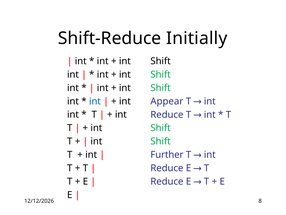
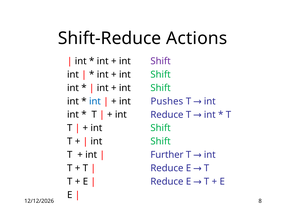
Initially: Initially -> Actions (197, 38)
Shift colour: black -> purple (161, 61)
Appear: Appear -> Pushes (167, 101)
